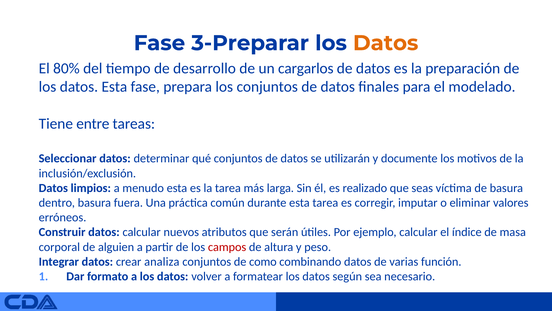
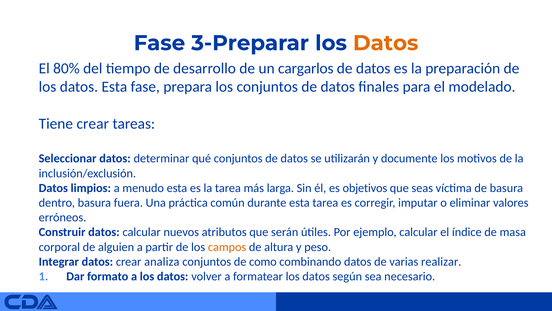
Tiene entre: entre -> crear (93, 124)
realizado: realizado -> objetivos (365, 188)
campos colour: red -> orange (227, 247)
función: función -> realizar (441, 261)
